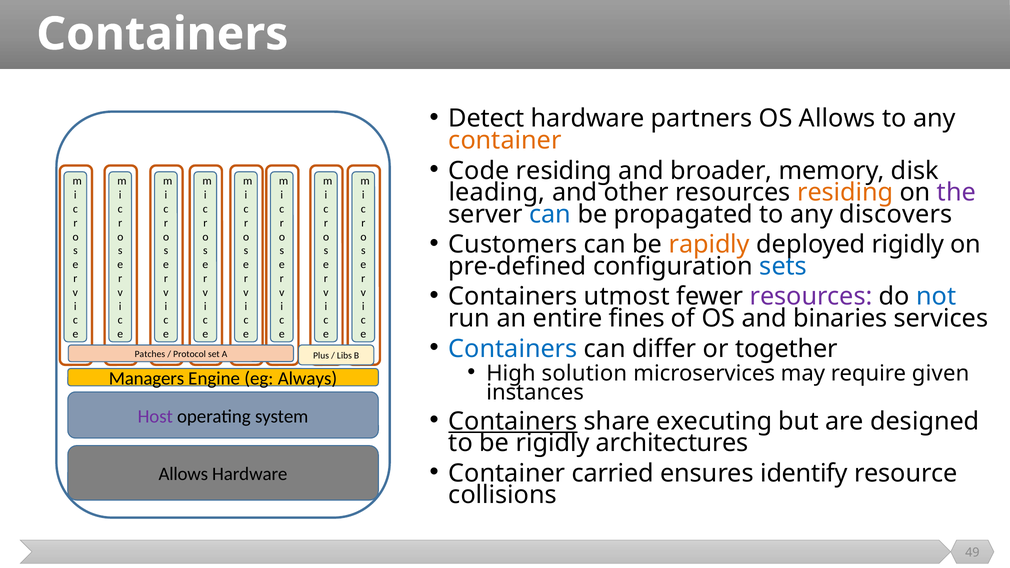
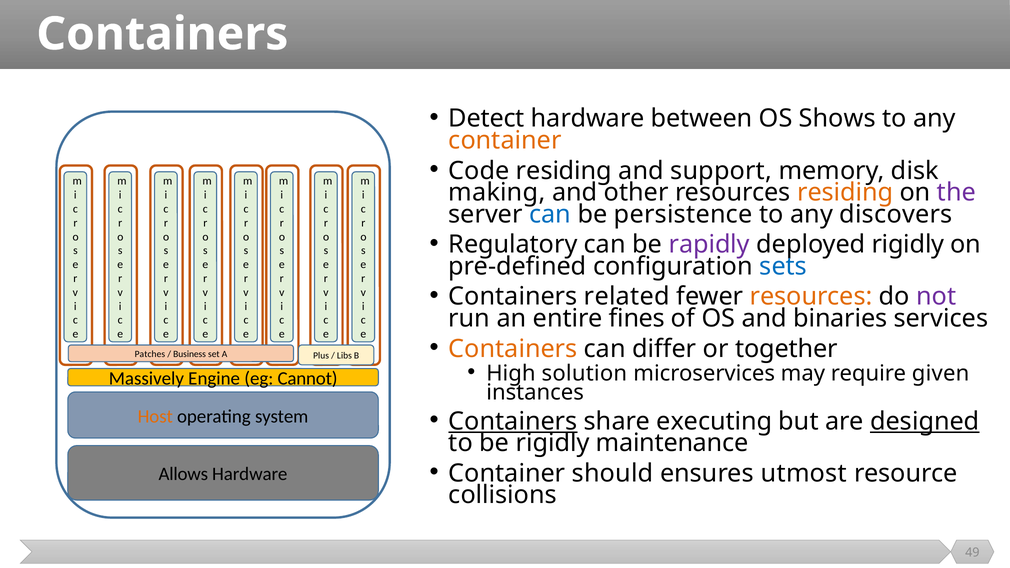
partners: partners -> between (702, 119)
OS Allows: Allows -> Shows (837, 119)
broader: broader -> support (721, 171)
leading: leading -> making (497, 193)
propagated: propagated -> persistence (683, 214)
Customers: Customers -> Regulatory (513, 245)
rapidly colour: orange -> purple (709, 245)
utmost: utmost -> related (627, 297)
resources colour: purple -> orange (811, 297)
not colour: blue -> purple (936, 297)
Containers colour: blue -> orange (513, 349)
Protocol: Protocol -> Business (190, 354)
Managers: Managers -> Massively (146, 379)
Always: Always -> Cannot (308, 379)
designed underline: none -> present (925, 421)
Host colour: purple -> orange (155, 416)
architectures: architectures -> maintenance (672, 443)
carried: carried -> should (613, 473)
identify: identify -> utmost (804, 473)
